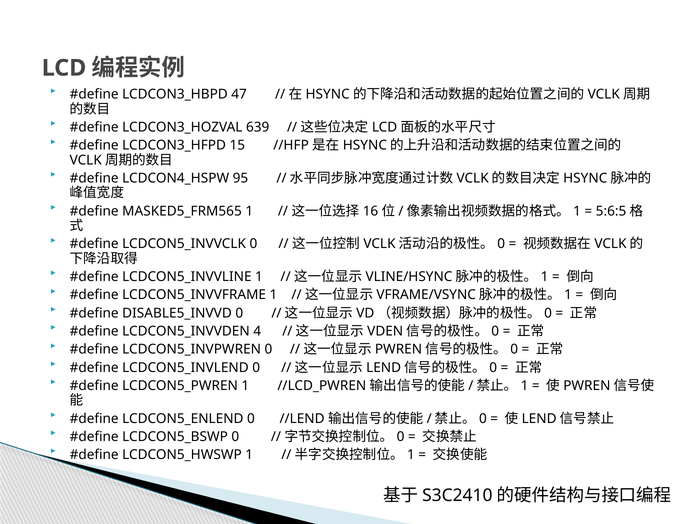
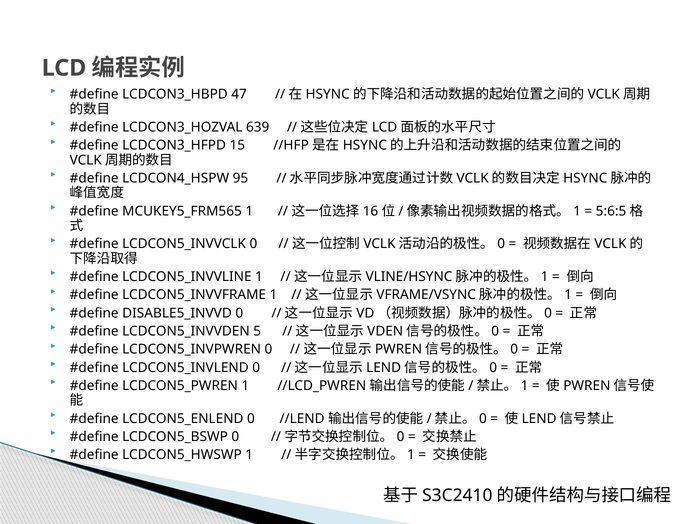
MASKED5_FRM565: MASKED5_FRM565 -> MCUKEY5_FRM565 (182, 211)
4: 4 -> 5 (257, 331)
